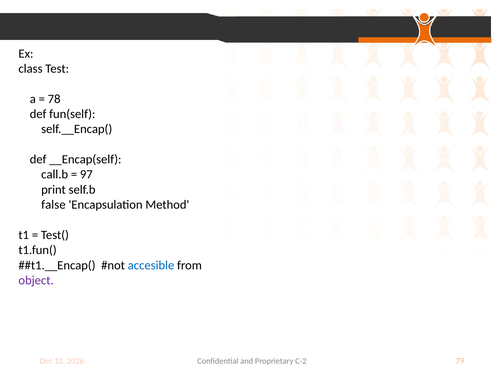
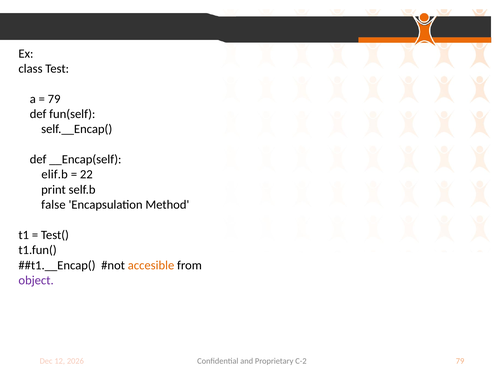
78: 78 -> 79 (54, 99)
call.b: call.b -> elif.b (55, 175)
97: 97 -> 22 (86, 175)
accesible colour: blue -> orange (151, 265)
